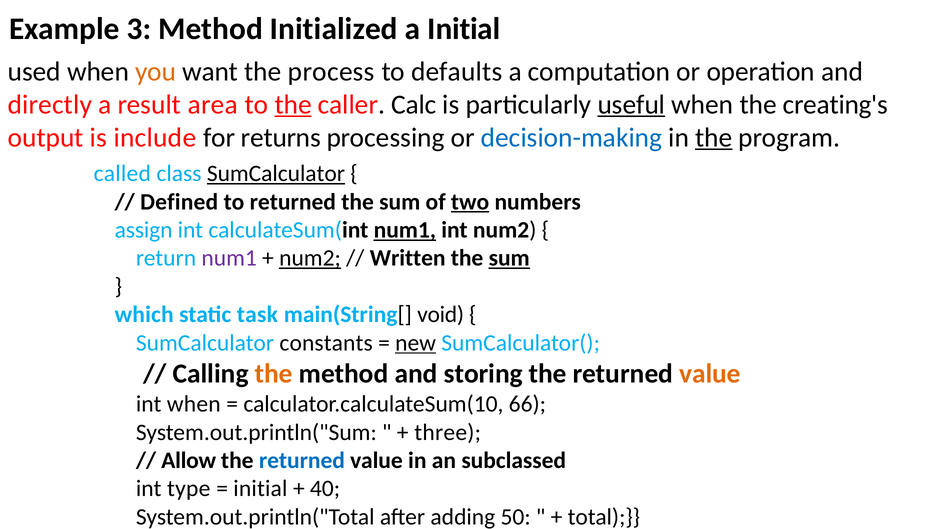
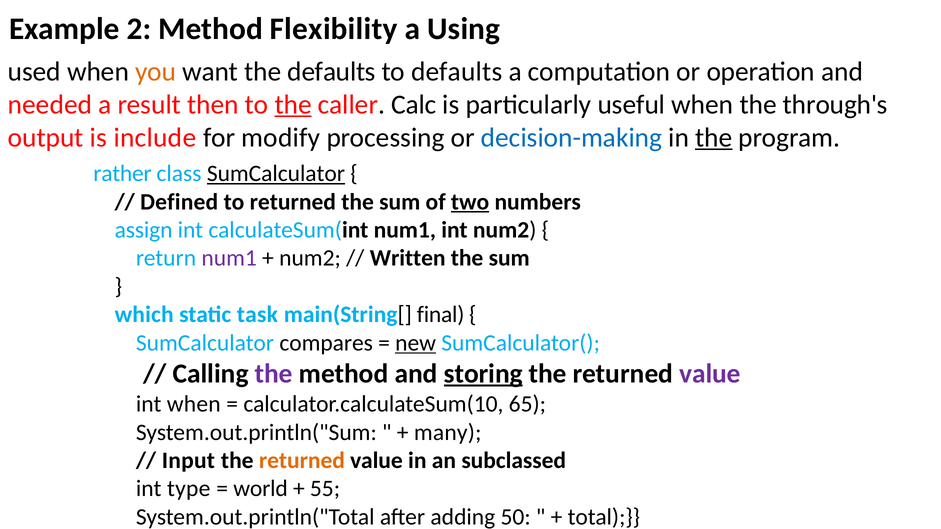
3: 3 -> 2 (139, 29)
Initialized: Initialized -> Flexibility (334, 29)
a Initial: Initial -> Using (464, 29)
the process: process -> defaults (332, 72)
directly: directly -> needed (50, 105)
area: area -> then (213, 105)
useful underline: present -> none (631, 105)
creating's: creating's -> through's (835, 105)
returns: returns -> modify (281, 138)
called: called -> rather (122, 174)
num1 underline: present -> none (405, 230)
num2 underline: present -> none (310, 258)
sum underline: present -> none (509, 258)
void: void -> final (441, 315)
constants: constants -> compares (326, 343)
the colour: orange -> purple (274, 374)
storing underline: none -> present (483, 374)
value colour: orange -> purple (710, 374)
66: 66 -> 65 (527, 404)
three: three -> many (448, 432)
Allow: Allow -> Input (188, 461)
returned colour: blue -> orange (302, 461)
initial: initial -> world (261, 489)
40: 40 -> 55 (325, 489)
